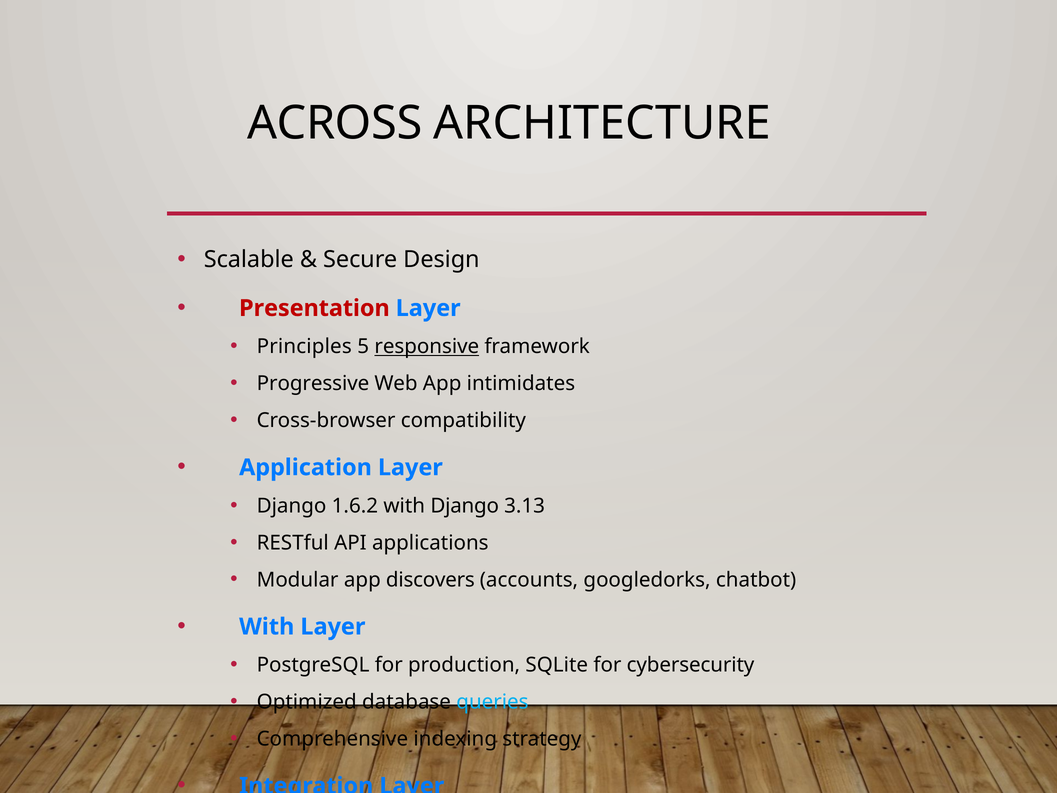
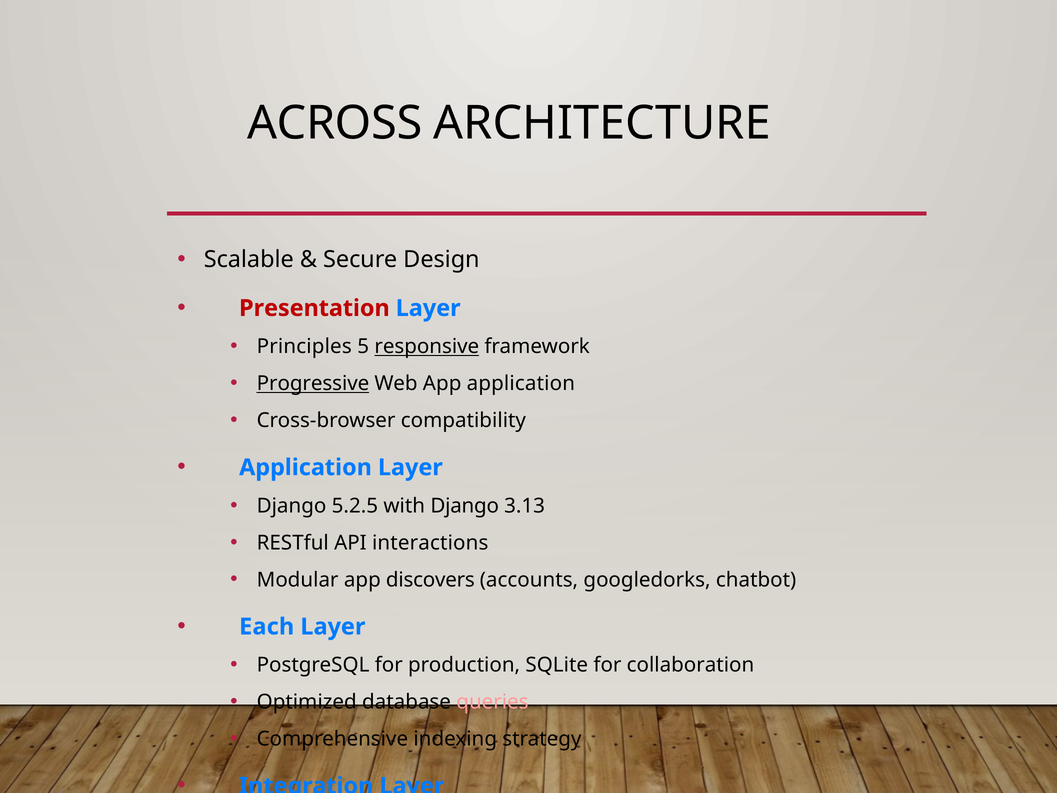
Progressive underline: none -> present (313, 383)
App intimidates: intimidates -> application (521, 383)
1.6.2: 1.6.2 -> 5.2.5 (355, 506)
applications: applications -> interactions (430, 543)
With: With -> Each (267, 627)
cybersecurity: cybersecurity -> collaboration (690, 665)
queries colour: light blue -> pink (492, 702)
